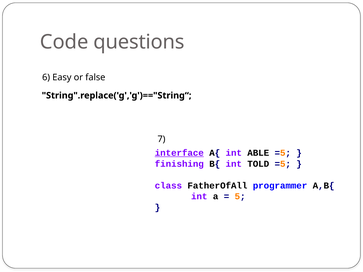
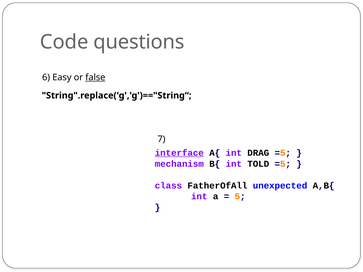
false underline: none -> present (95, 77)
ABLE: ABLE -> DRAG (258, 153)
finishing: finishing -> mechanism (179, 164)
programmer: programmer -> unexpected (280, 186)
